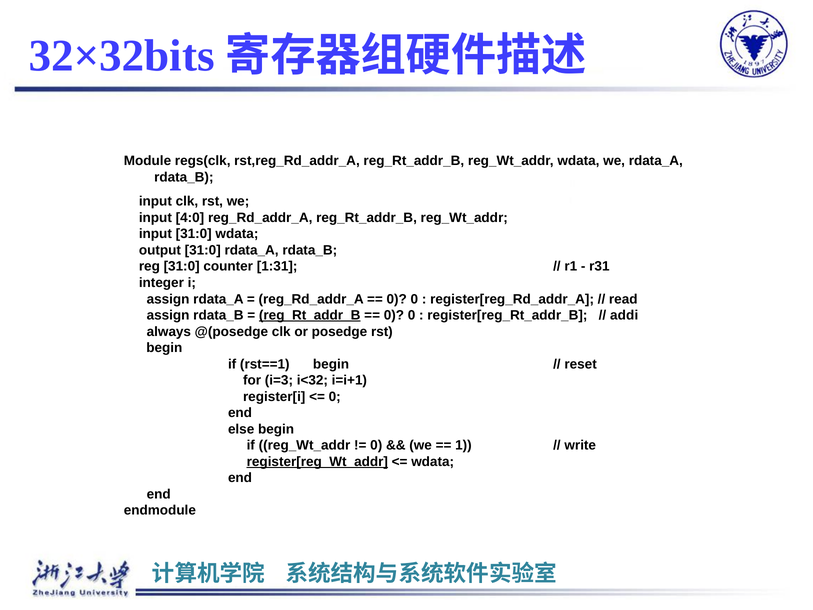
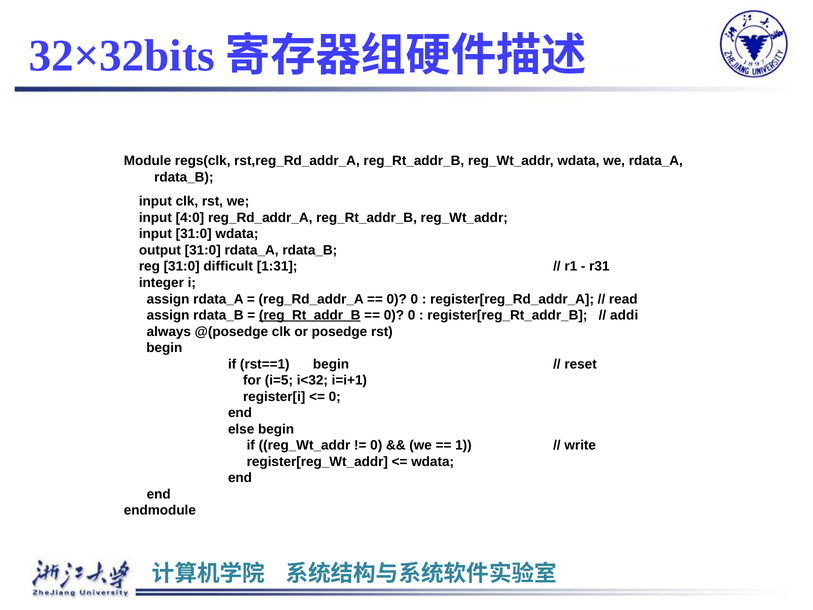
counter: counter -> difficult (228, 266)
i=3: i=3 -> i=5 (279, 380)
register[reg_Wt_addr underline: present -> none (317, 462)
